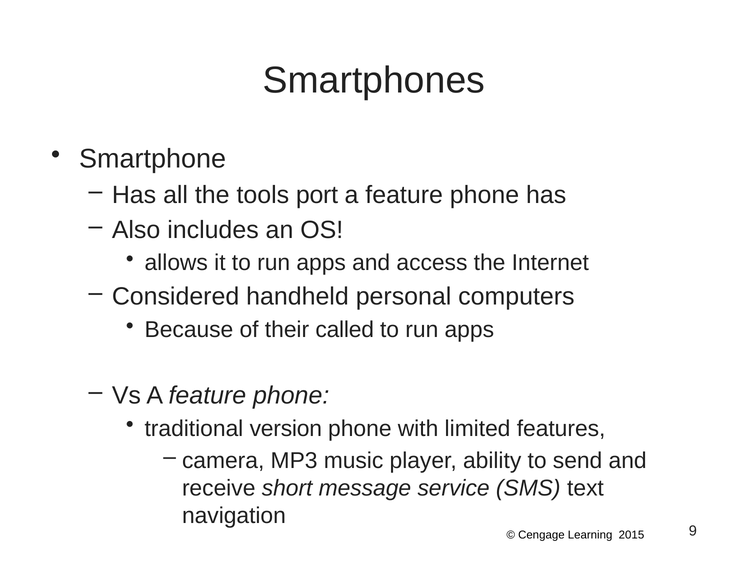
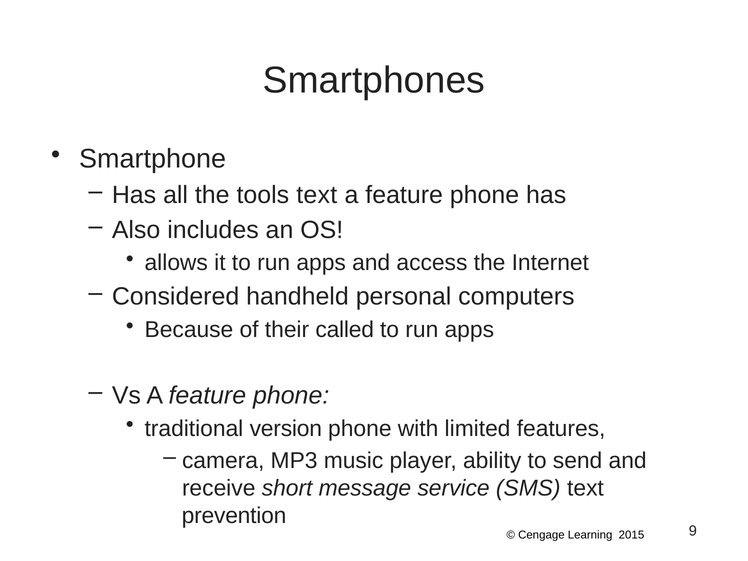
tools port: port -> text (317, 195)
navigation: navigation -> prevention (234, 515)
